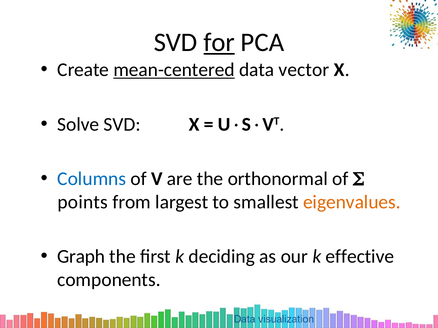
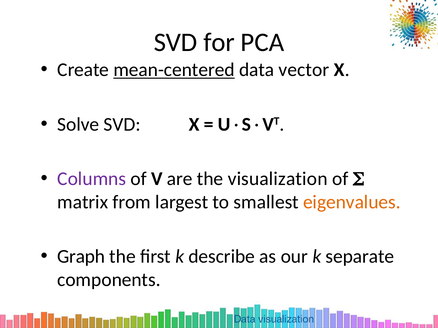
for underline: present -> none (219, 42)
Columns colour: blue -> purple (92, 179)
orthonormal: orthonormal -> visualization (278, 179)
points: points -> matrix (83, 202)
deciding: deciding -> describe (222, 257)
effective: effective -> separate (360, 257)
